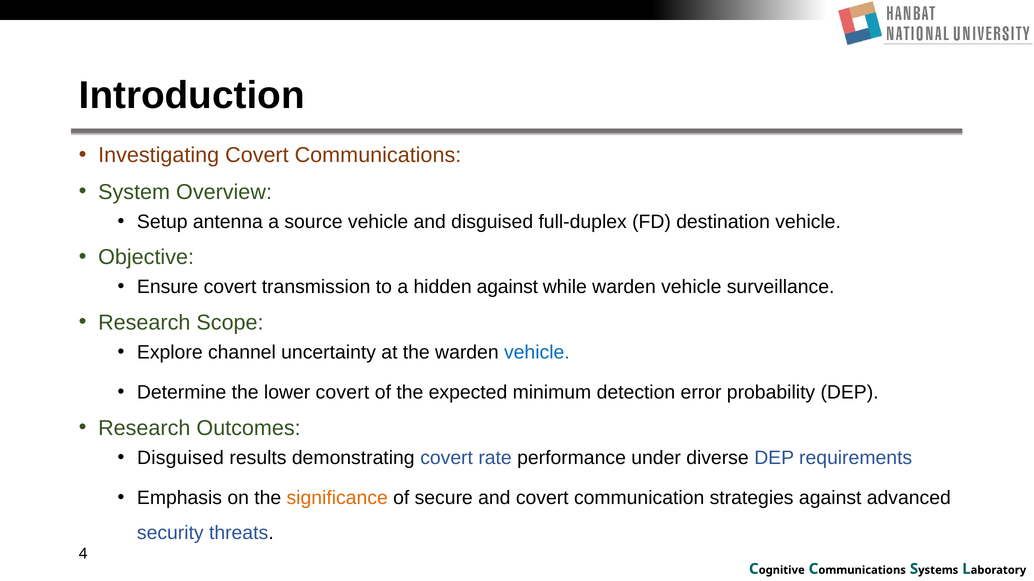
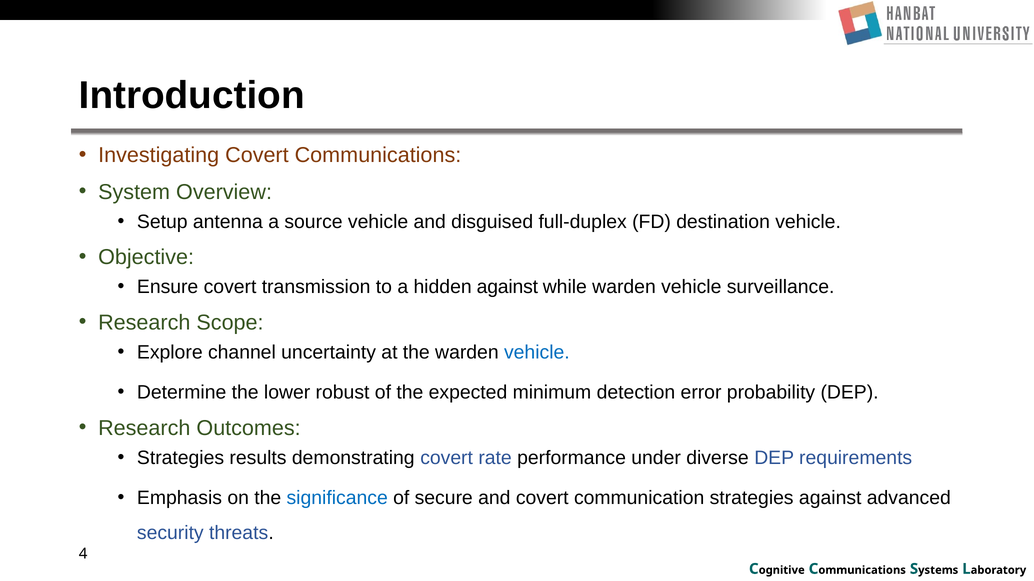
lower covert: covert -> robust (343, 393)
Disguised: Disguised -> Strategies (181, 458)
significance colour: orange -> blue (337, 498)
